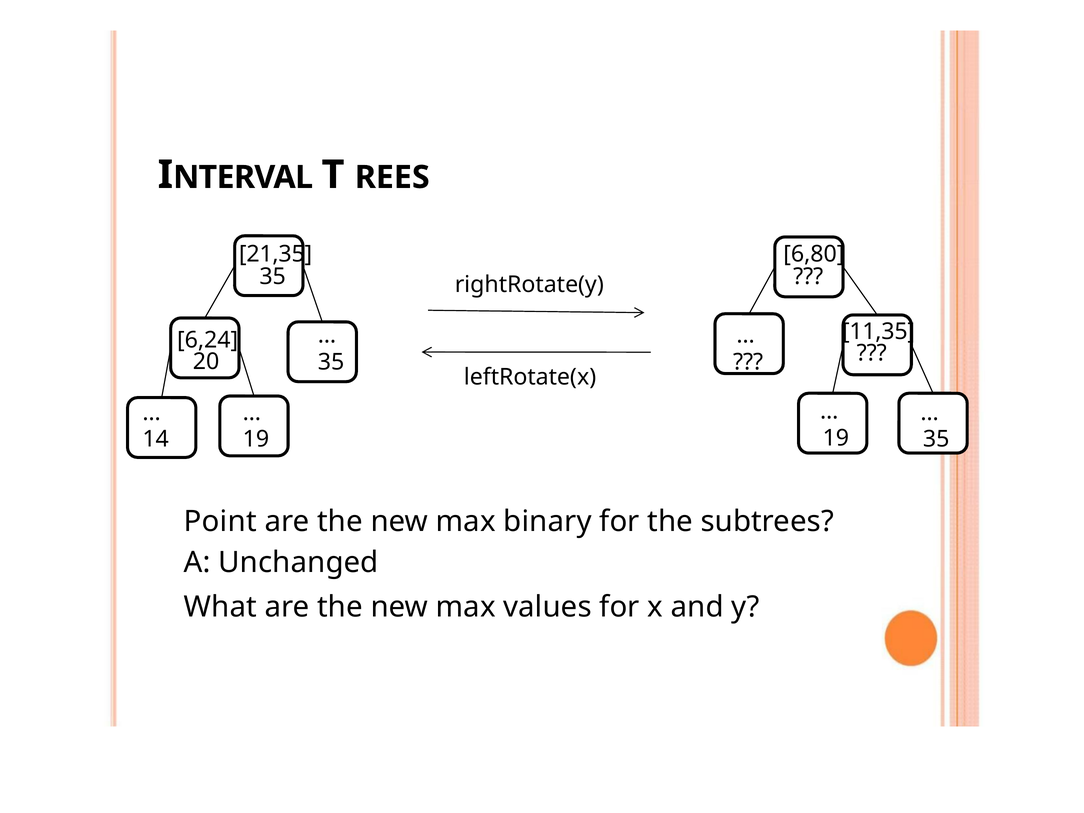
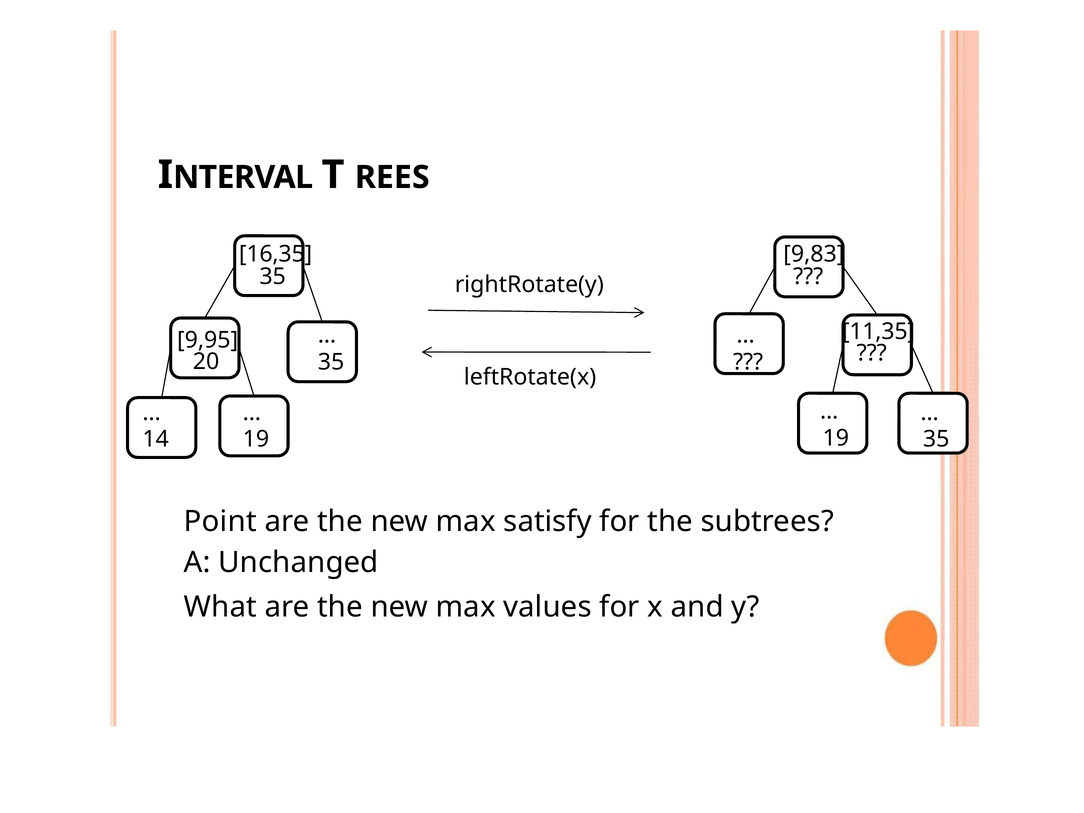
21,35: 21,35 -> 16,35 (276, 254)
6,80: 6,80 -> 9,83 (814, 254)
6,24: 6,24 -> 9,95 (208, 340)
binary: binary -> satisfy (548, 521)
